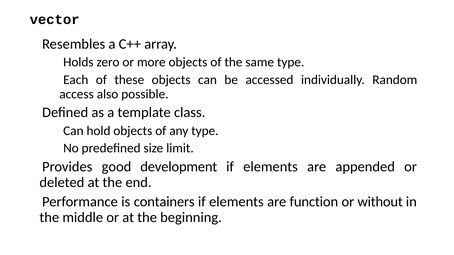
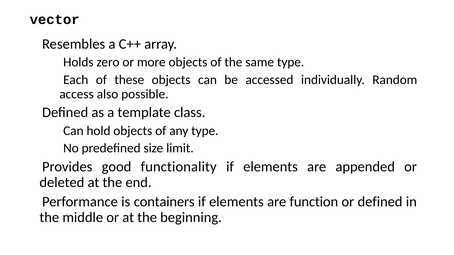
development: development -> functionality (179, 167)
without: without -> defined (380, 202)
